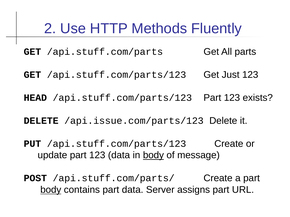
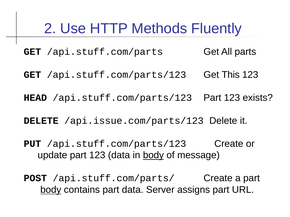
Just: Just -> This (231, 75)
